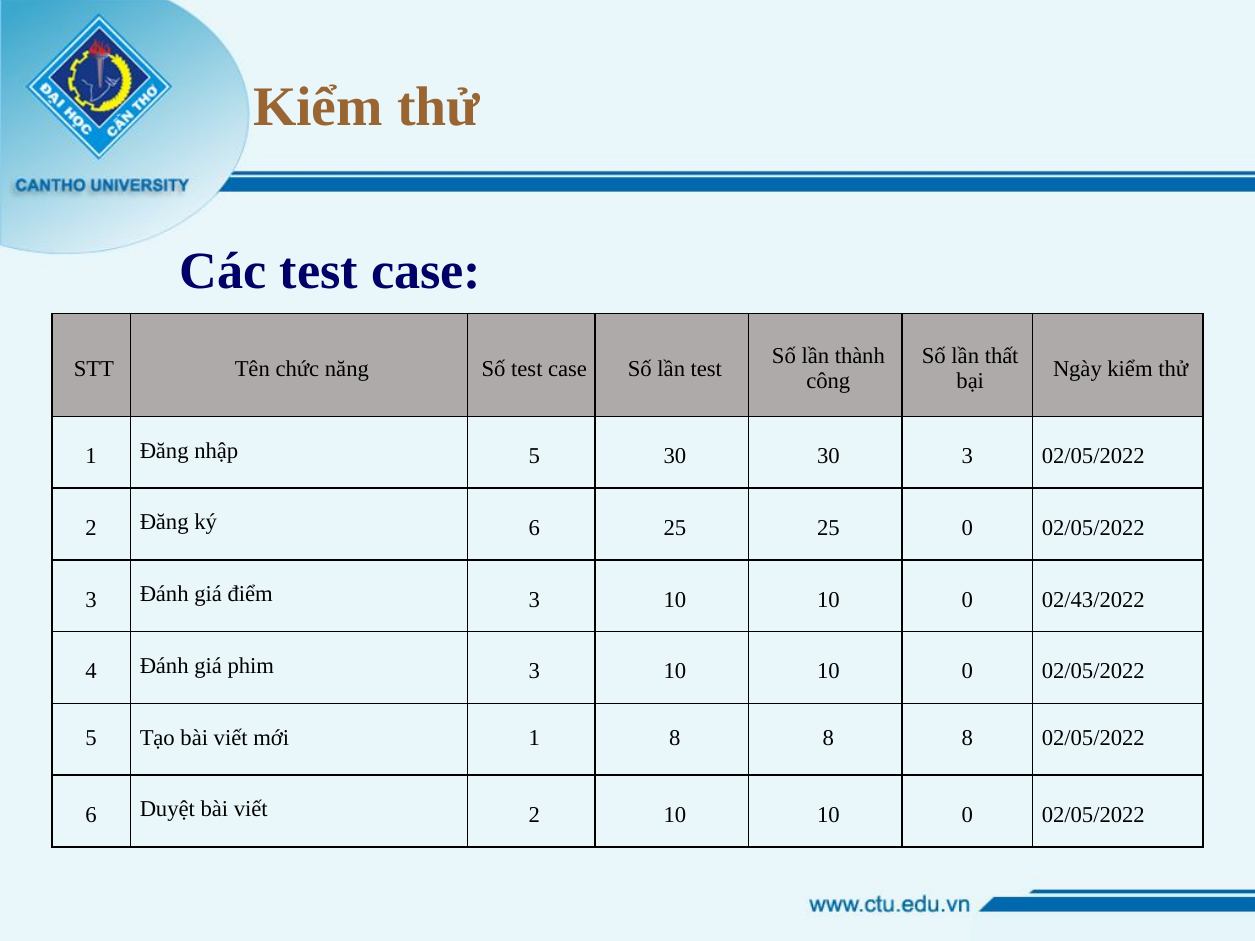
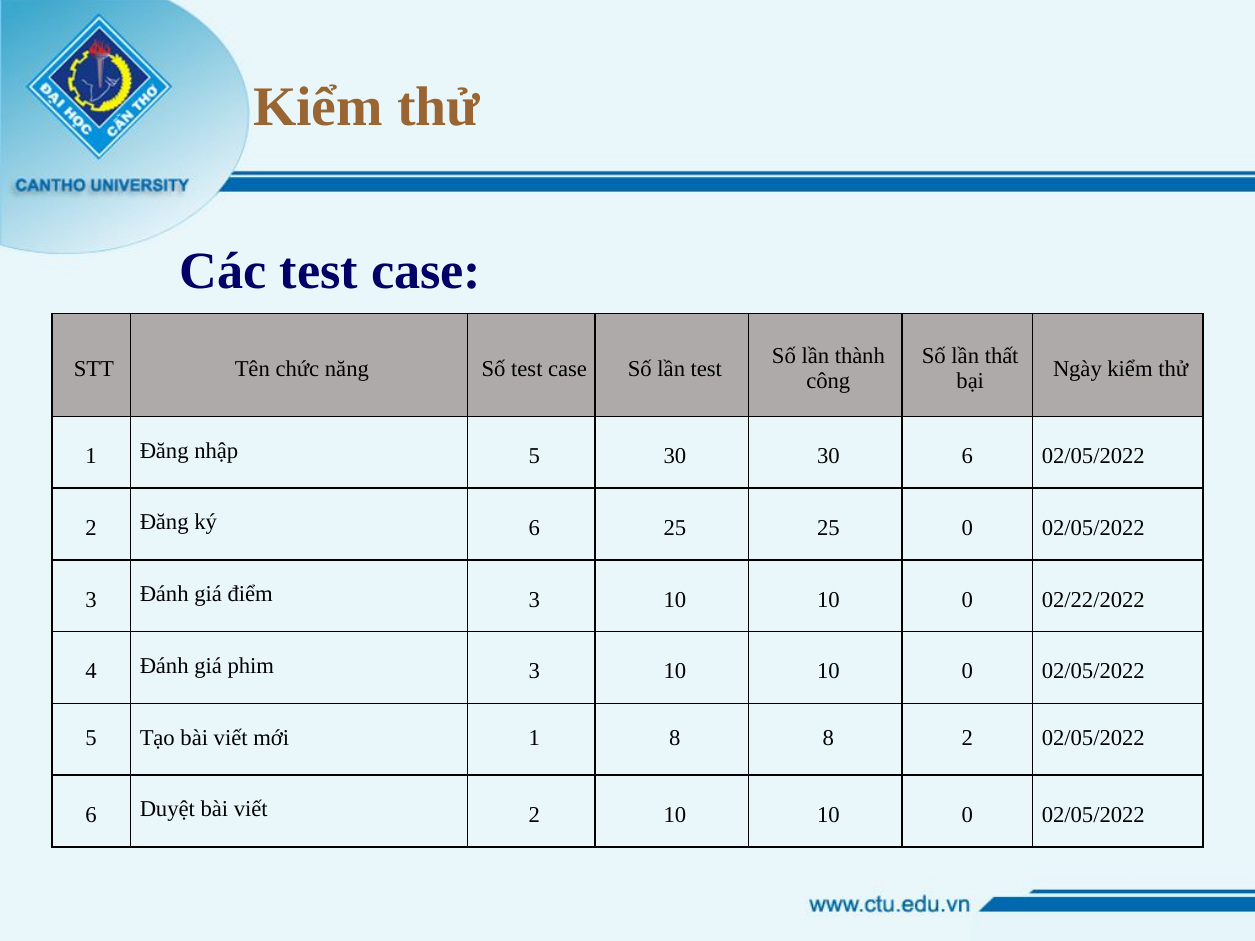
30 3: 3 -> 6 (967, 456)
02/43/2022: 02/43/2022 -> 02/22/2022 (1093, 600)
8 8 8: 8 -> 2 (967, 738)
